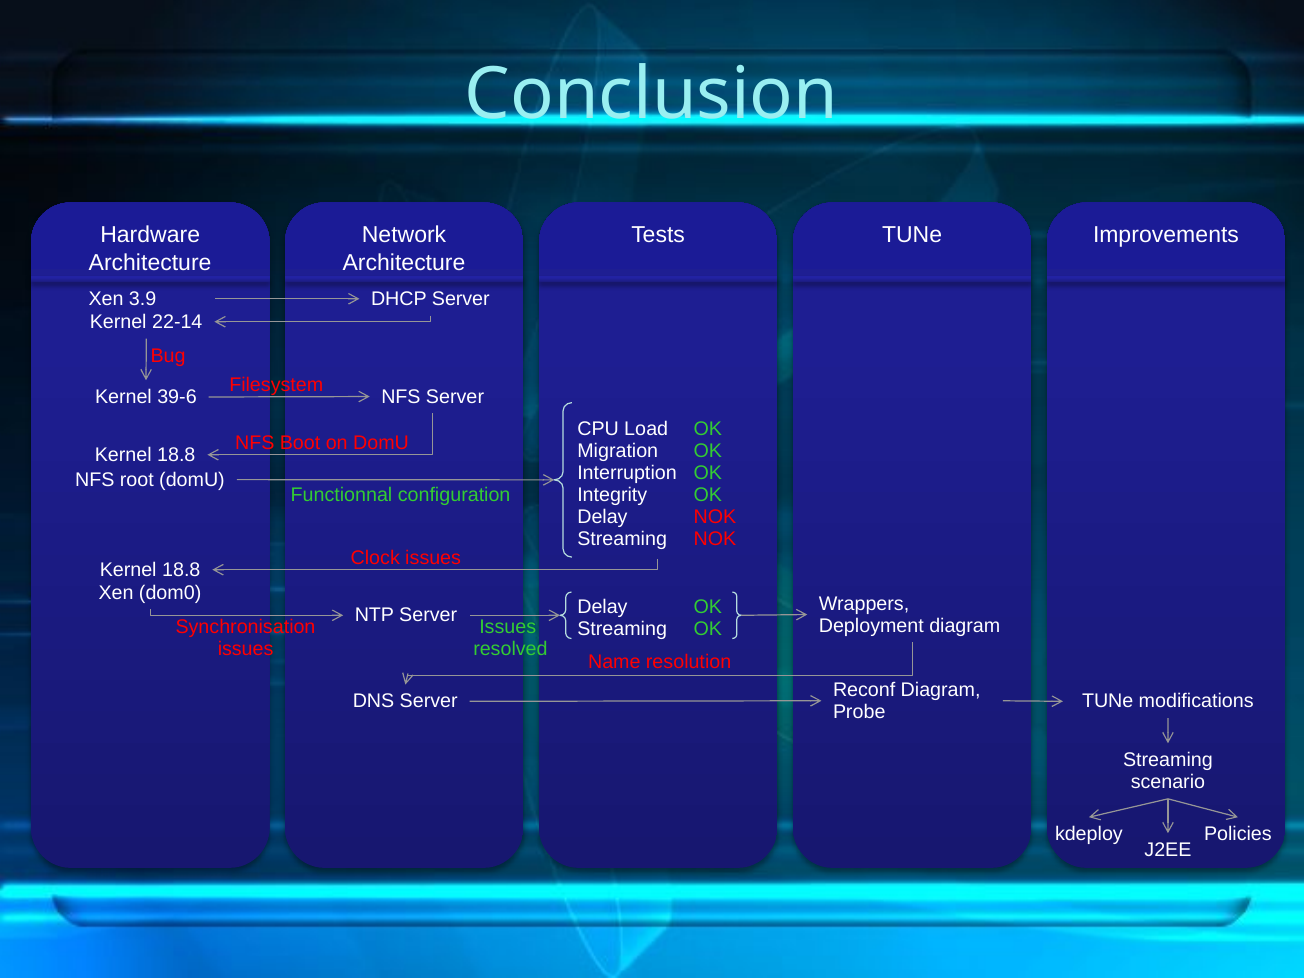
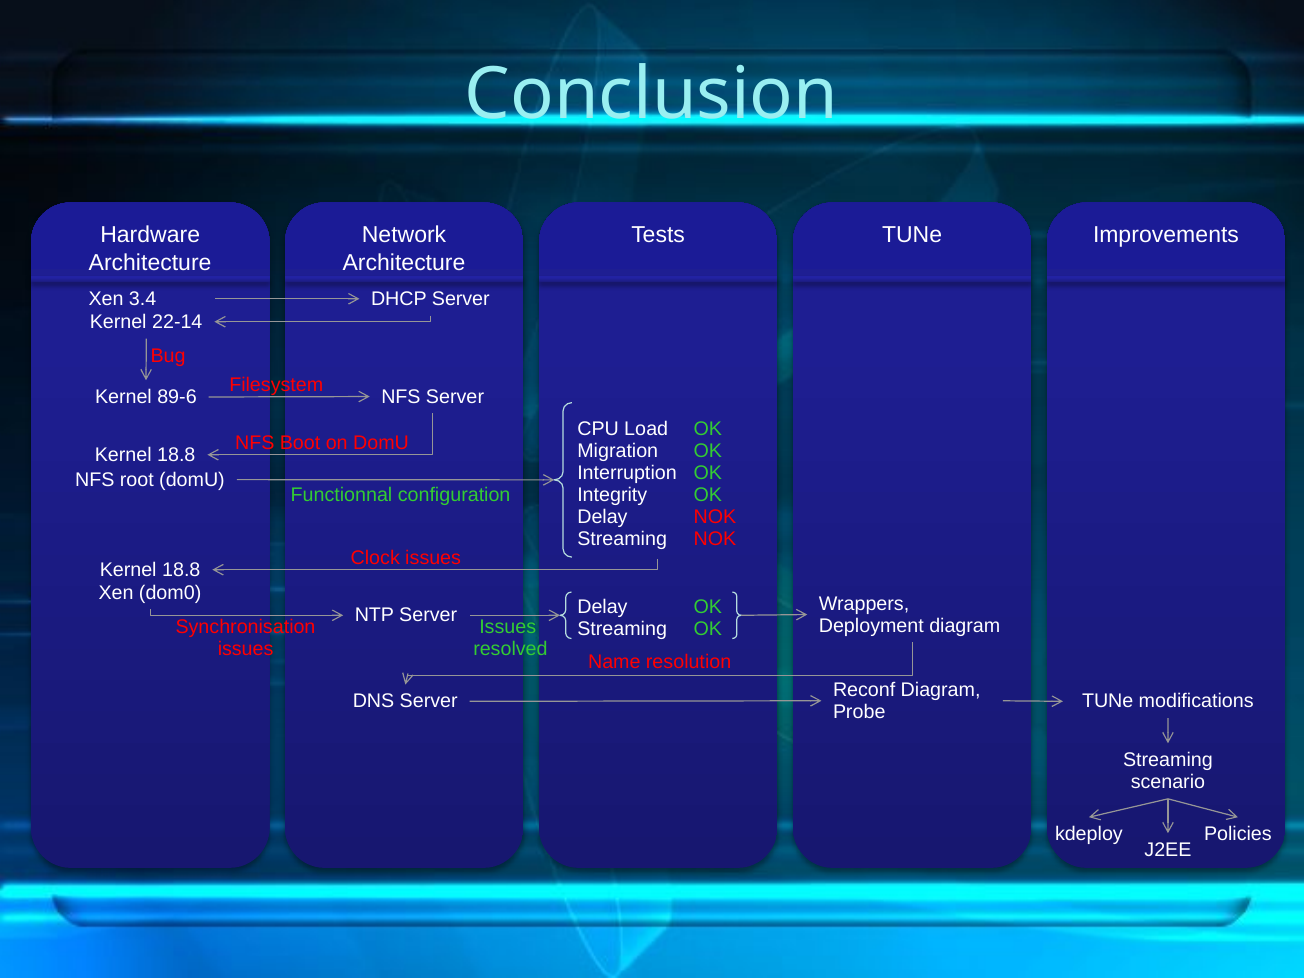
3.9: 3.9 -> 3.4 (143, 299)
39-6: 39-6 -> 89-6 (177, 397)
